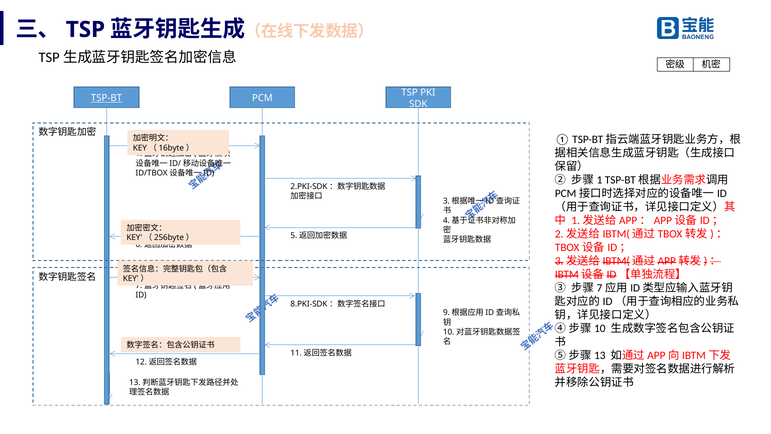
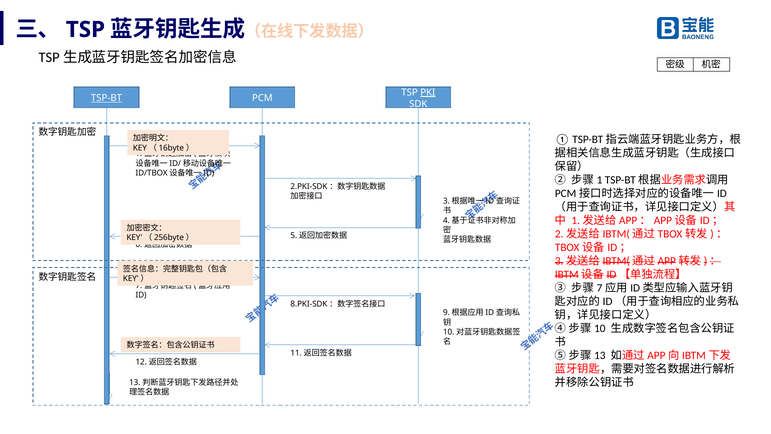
PKI underline: none -> present (428, 92)
